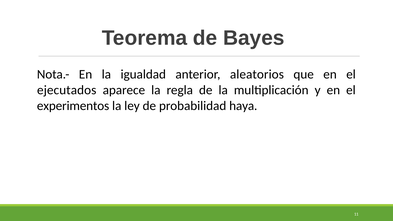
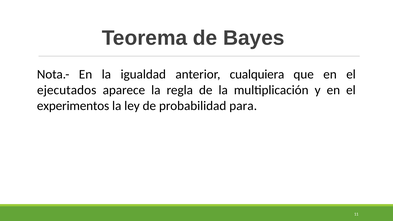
aleatorios: aleatorios -> cualquiera (257, 74)
haya: haya -> para (243, 106)
